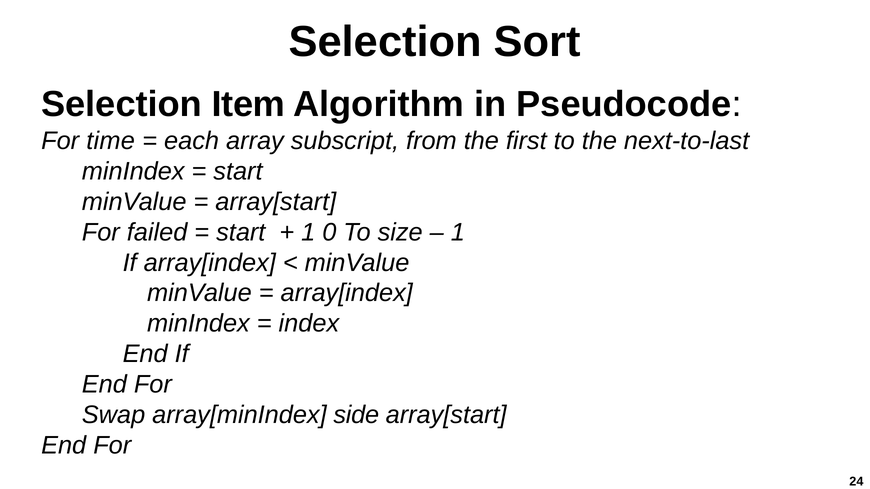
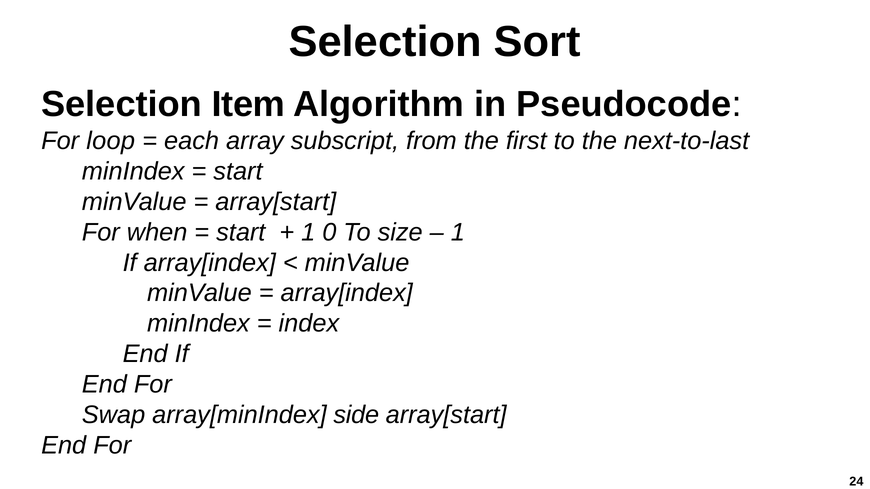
time: time -> loop (111, 141)
failed: failed -> when (157, 232)
